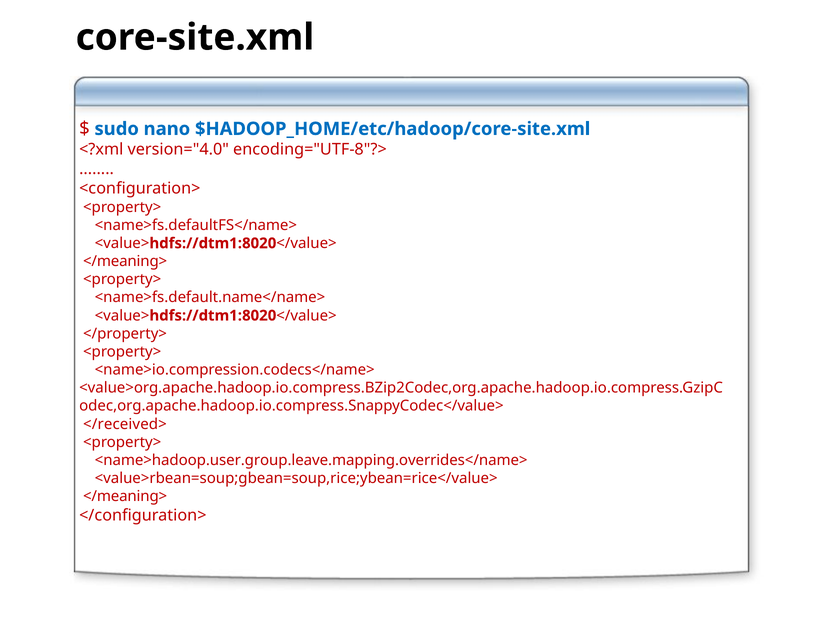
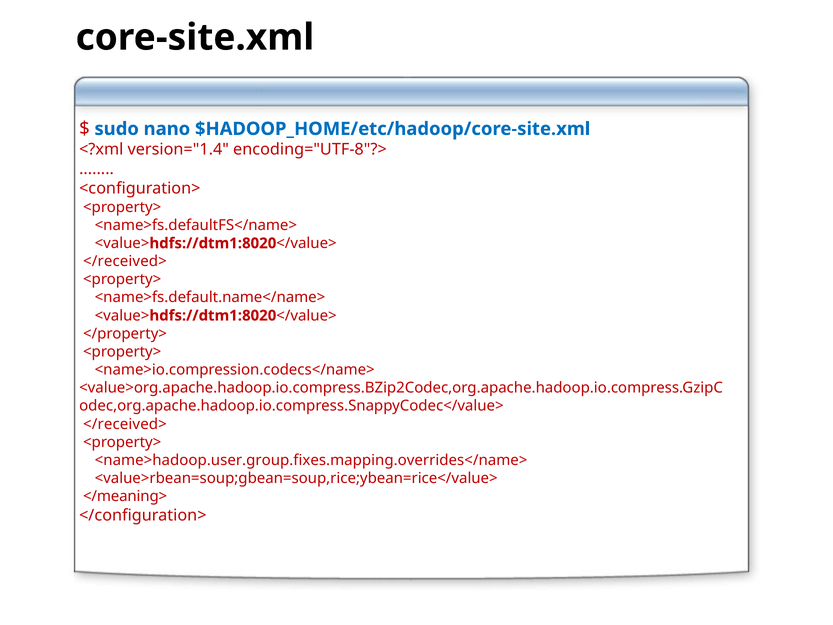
version="4.0: version="4.0 -> version="1.4 (178, 149)
</meaning>: </meaning> -> </received> (125, 261)
<name>hadoop.user.group.leave.mapping.overrides</name>: <name>hadoop.user.group.leave.mapping.overrides</name> -> <name>hadoop.user.group.fixes.mapping.overrides</name> (311, 460)
